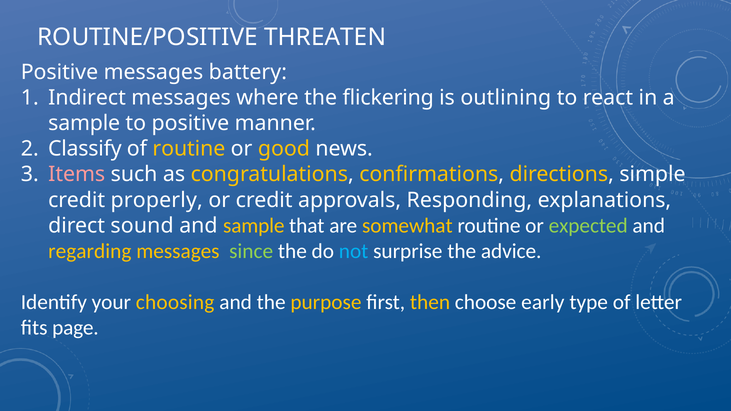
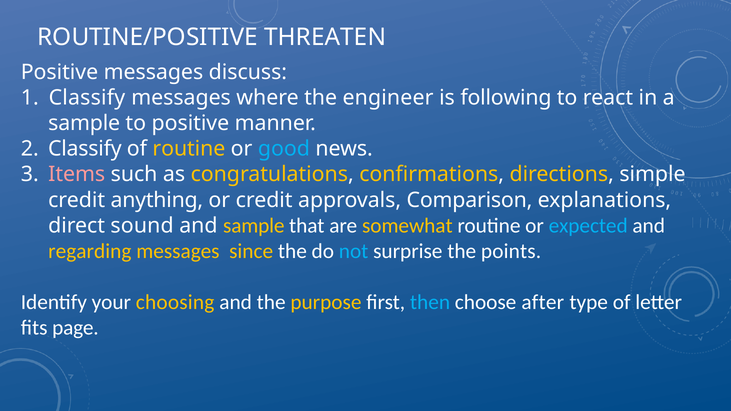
battery: battery -> discuss (248, 72)
Indirect: Indirect -> Classify (87, 98)
flickering: flickering -> engineer (388, 98)
outlining: outlining -> following (506, 98)
good colour: yellow -> light blue (284, 149)
properly: properly -> anything (157, 200)
Responding: Responding -> Comparison (469, 200)
expected colour: light green -> light blue (588, 226)
since colour: light green -> yellow (251, 251)
advice: advice -> points (511, 251)
then colour: yellow -> light blue (430, 302)
early: early -> after (543, 302)
